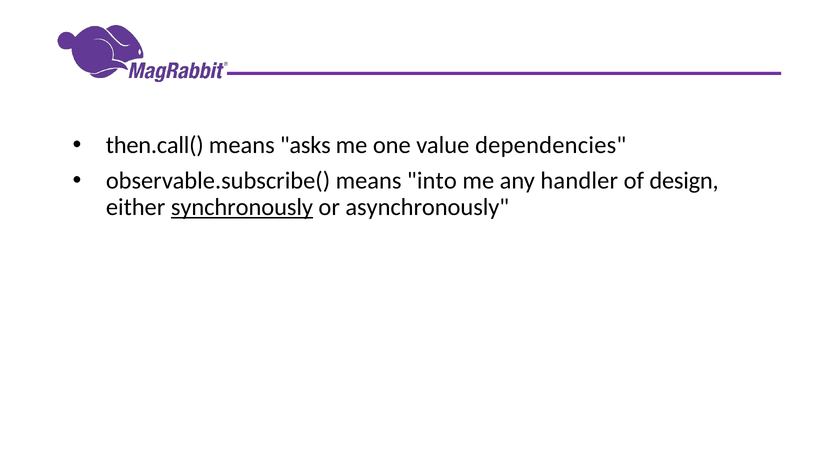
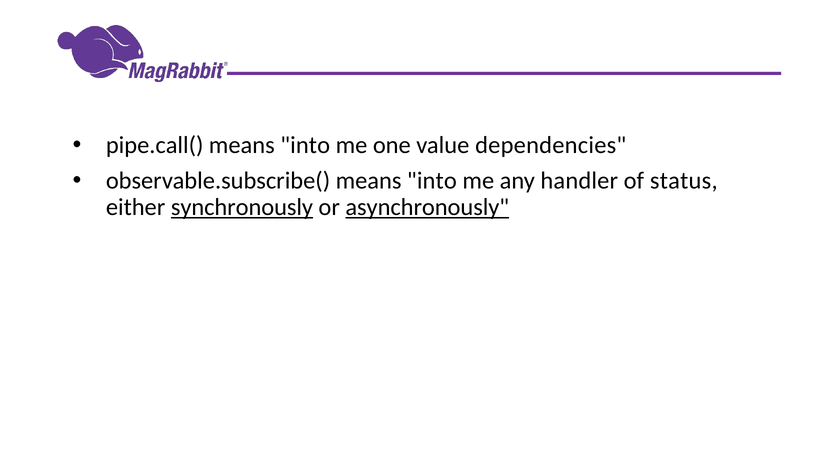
then.call(: then.call( -> pipe.call( (155, 145)
asks: asks -> into (305, 145)
design: design -> status (684, 181)
asynchronously underline: none -> present (427, 207)
